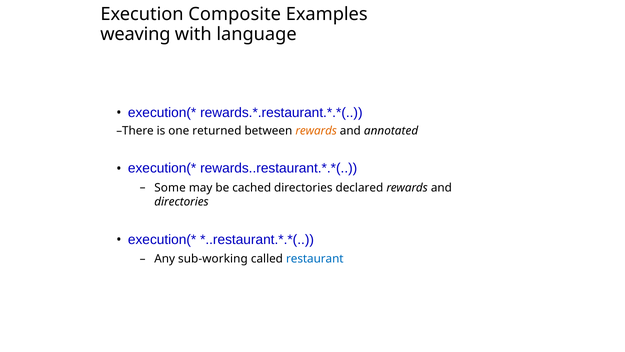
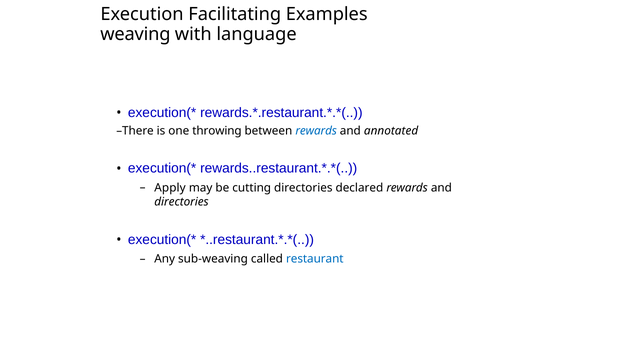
Composite: Composite -> Facilitating (235, 14)
returned: returned -> throwing (217, 131)
rewards colour: orange -> blue (316, 131)
Some: Some -> Apply (170, 187)
cached: cached -> cutting (252, 187)
sub-working: sub-working -> sub-weaving (213, 259)
